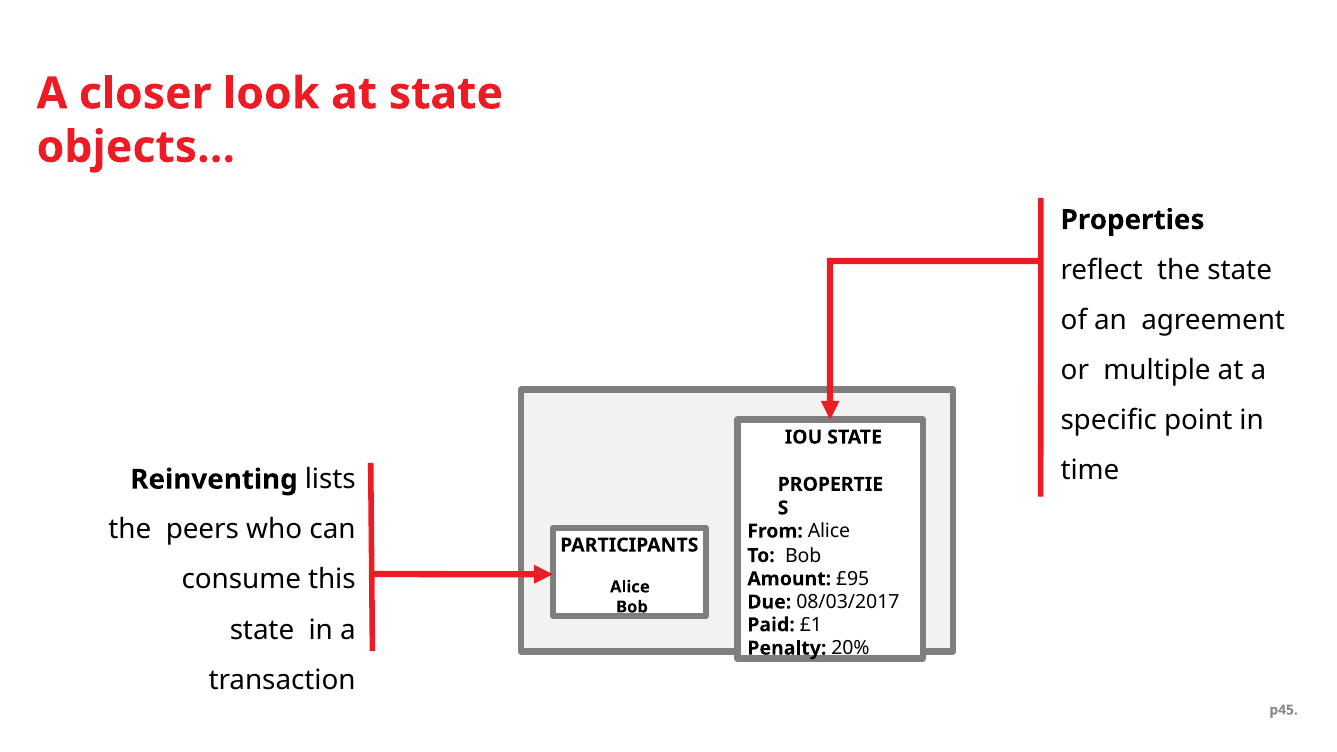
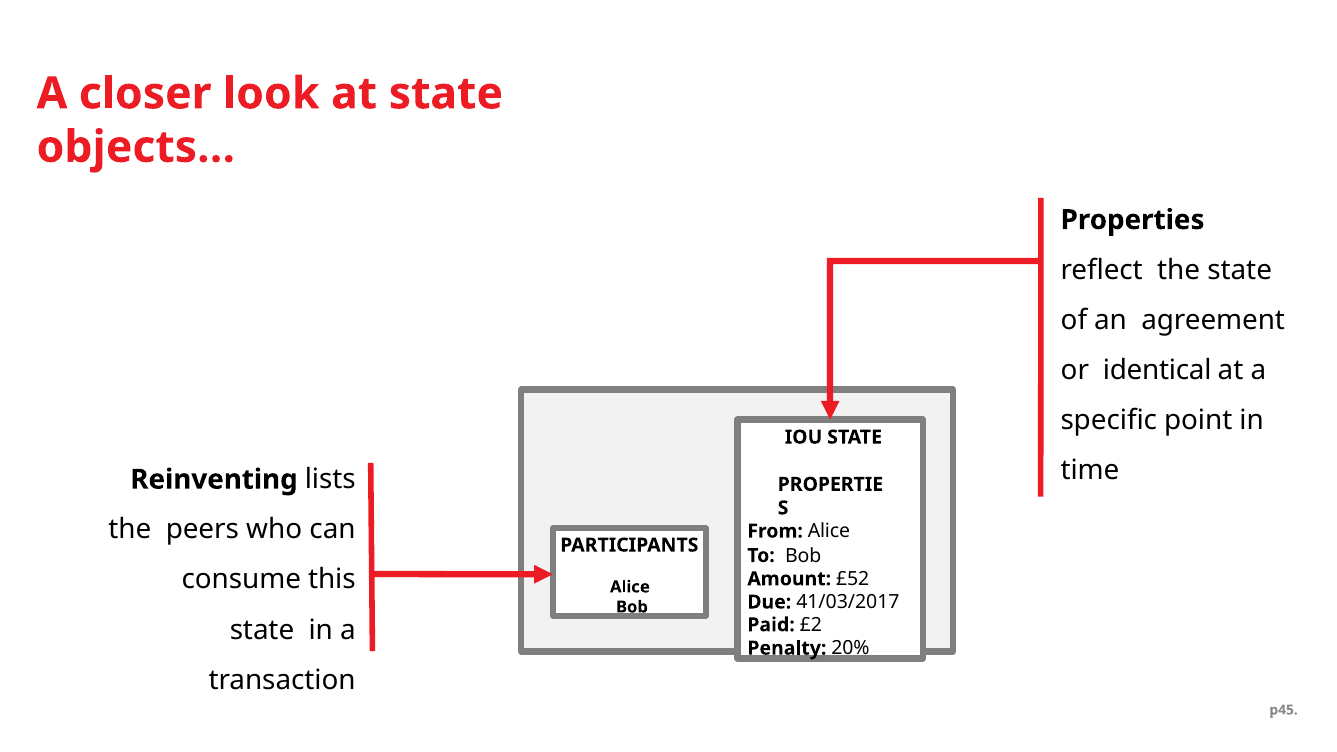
multiple: multiple -> identical (1157, 370)
£95: £95 -> £52 (853, 579)
08/03/2017: 08/03/2017 -> 41/03/2017 (848, 602)
£1: £1 -> £2 (811, 625)
